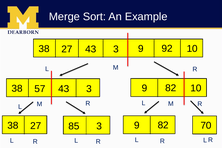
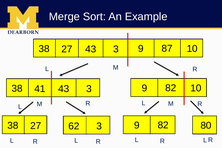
92: 92 -> 87 (167, 48)
57: 57 -> 41 (40, 89)
85: 85 -> 62 (74, 126)
70: 70 -> 80 (206, 126)
